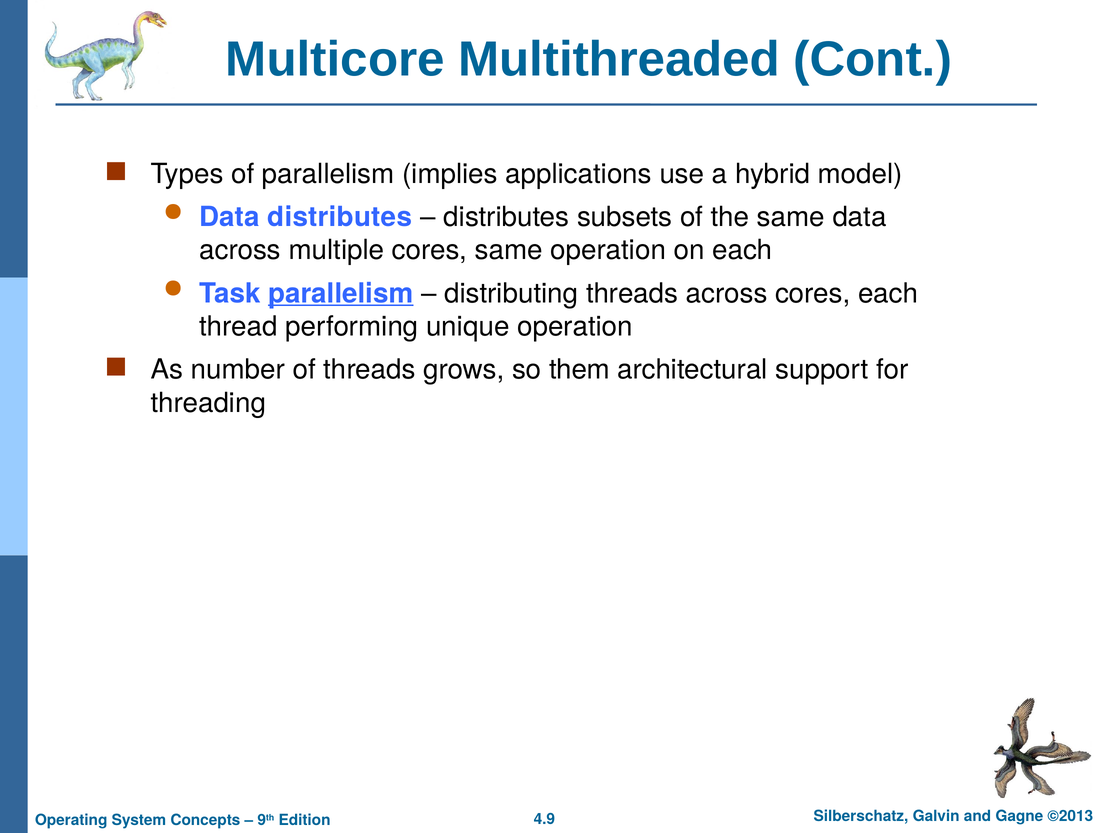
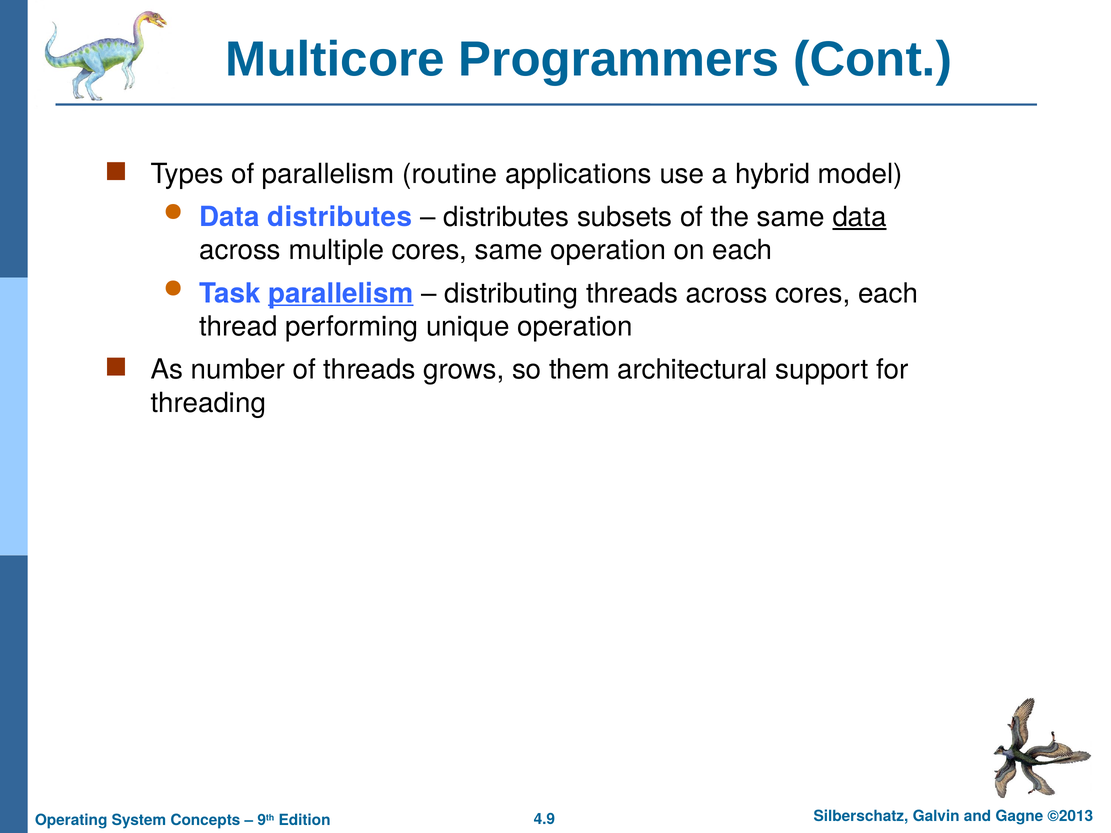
Multithreaded: Multithreaded -> Programmers (619, 60)
implies: implies -> routine (450, 174)
data underline: none -> present (860, 217)
